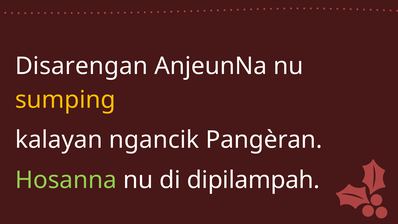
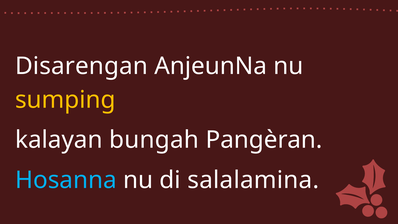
ngancik: ngancik -> bungah (154, 140)
Hosanna colour: light green -> light blue (66, 180)
dipilampah: dipilampah -> salalamina (253, 180)
